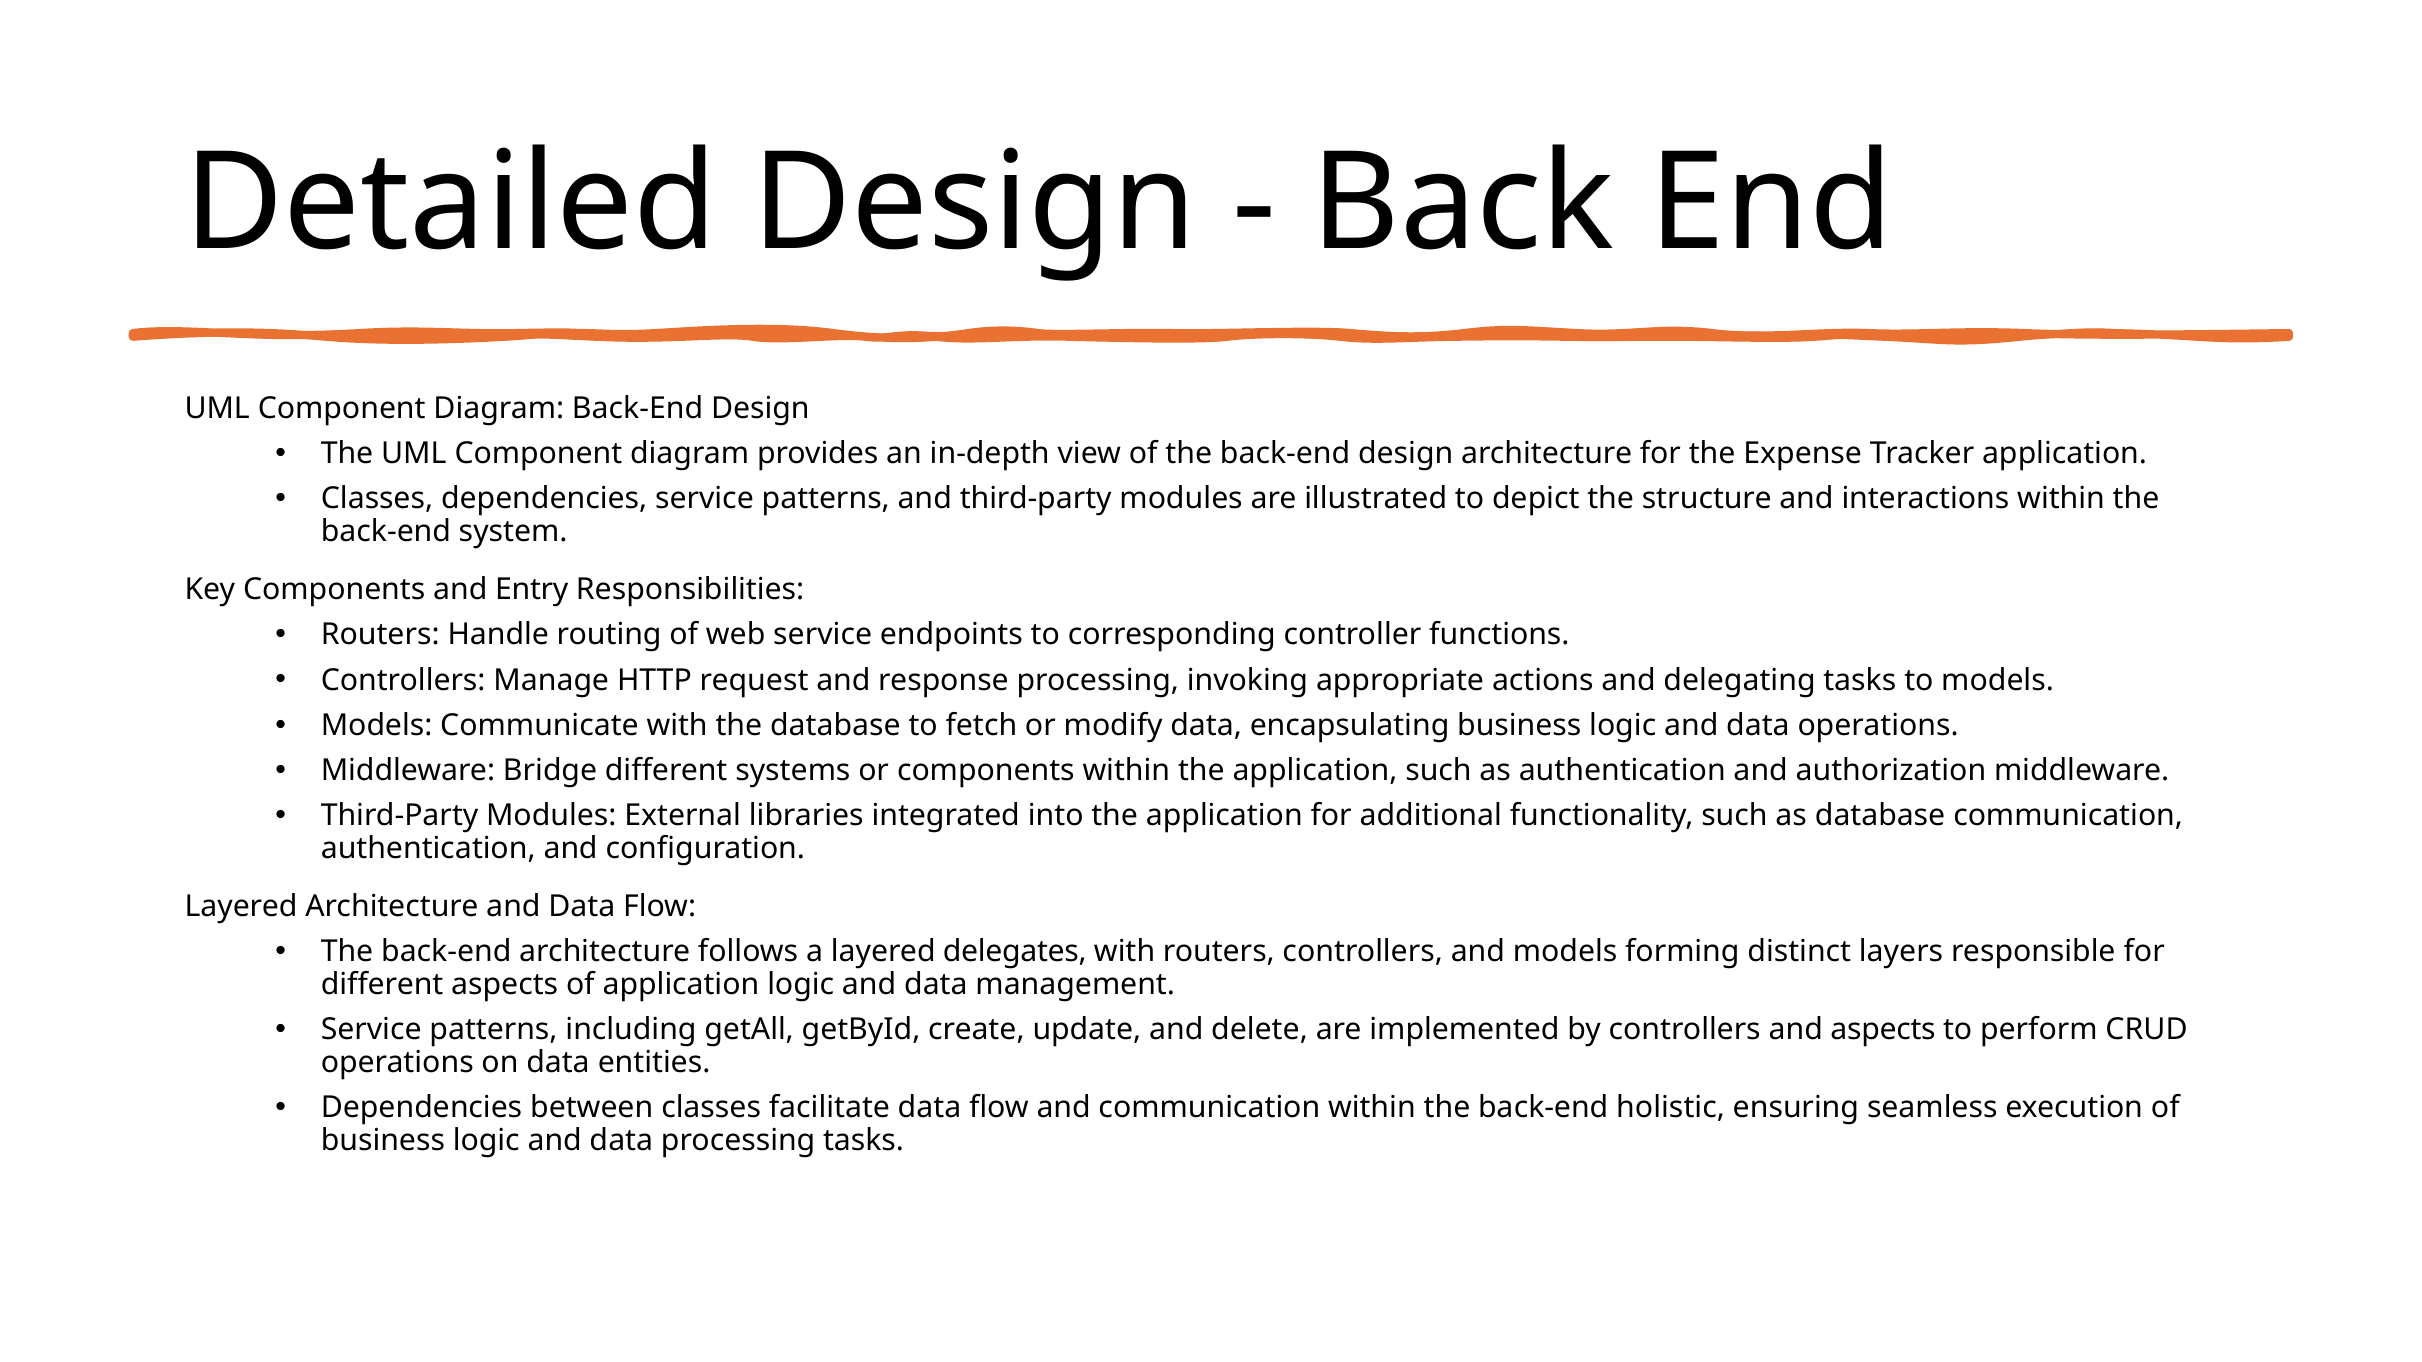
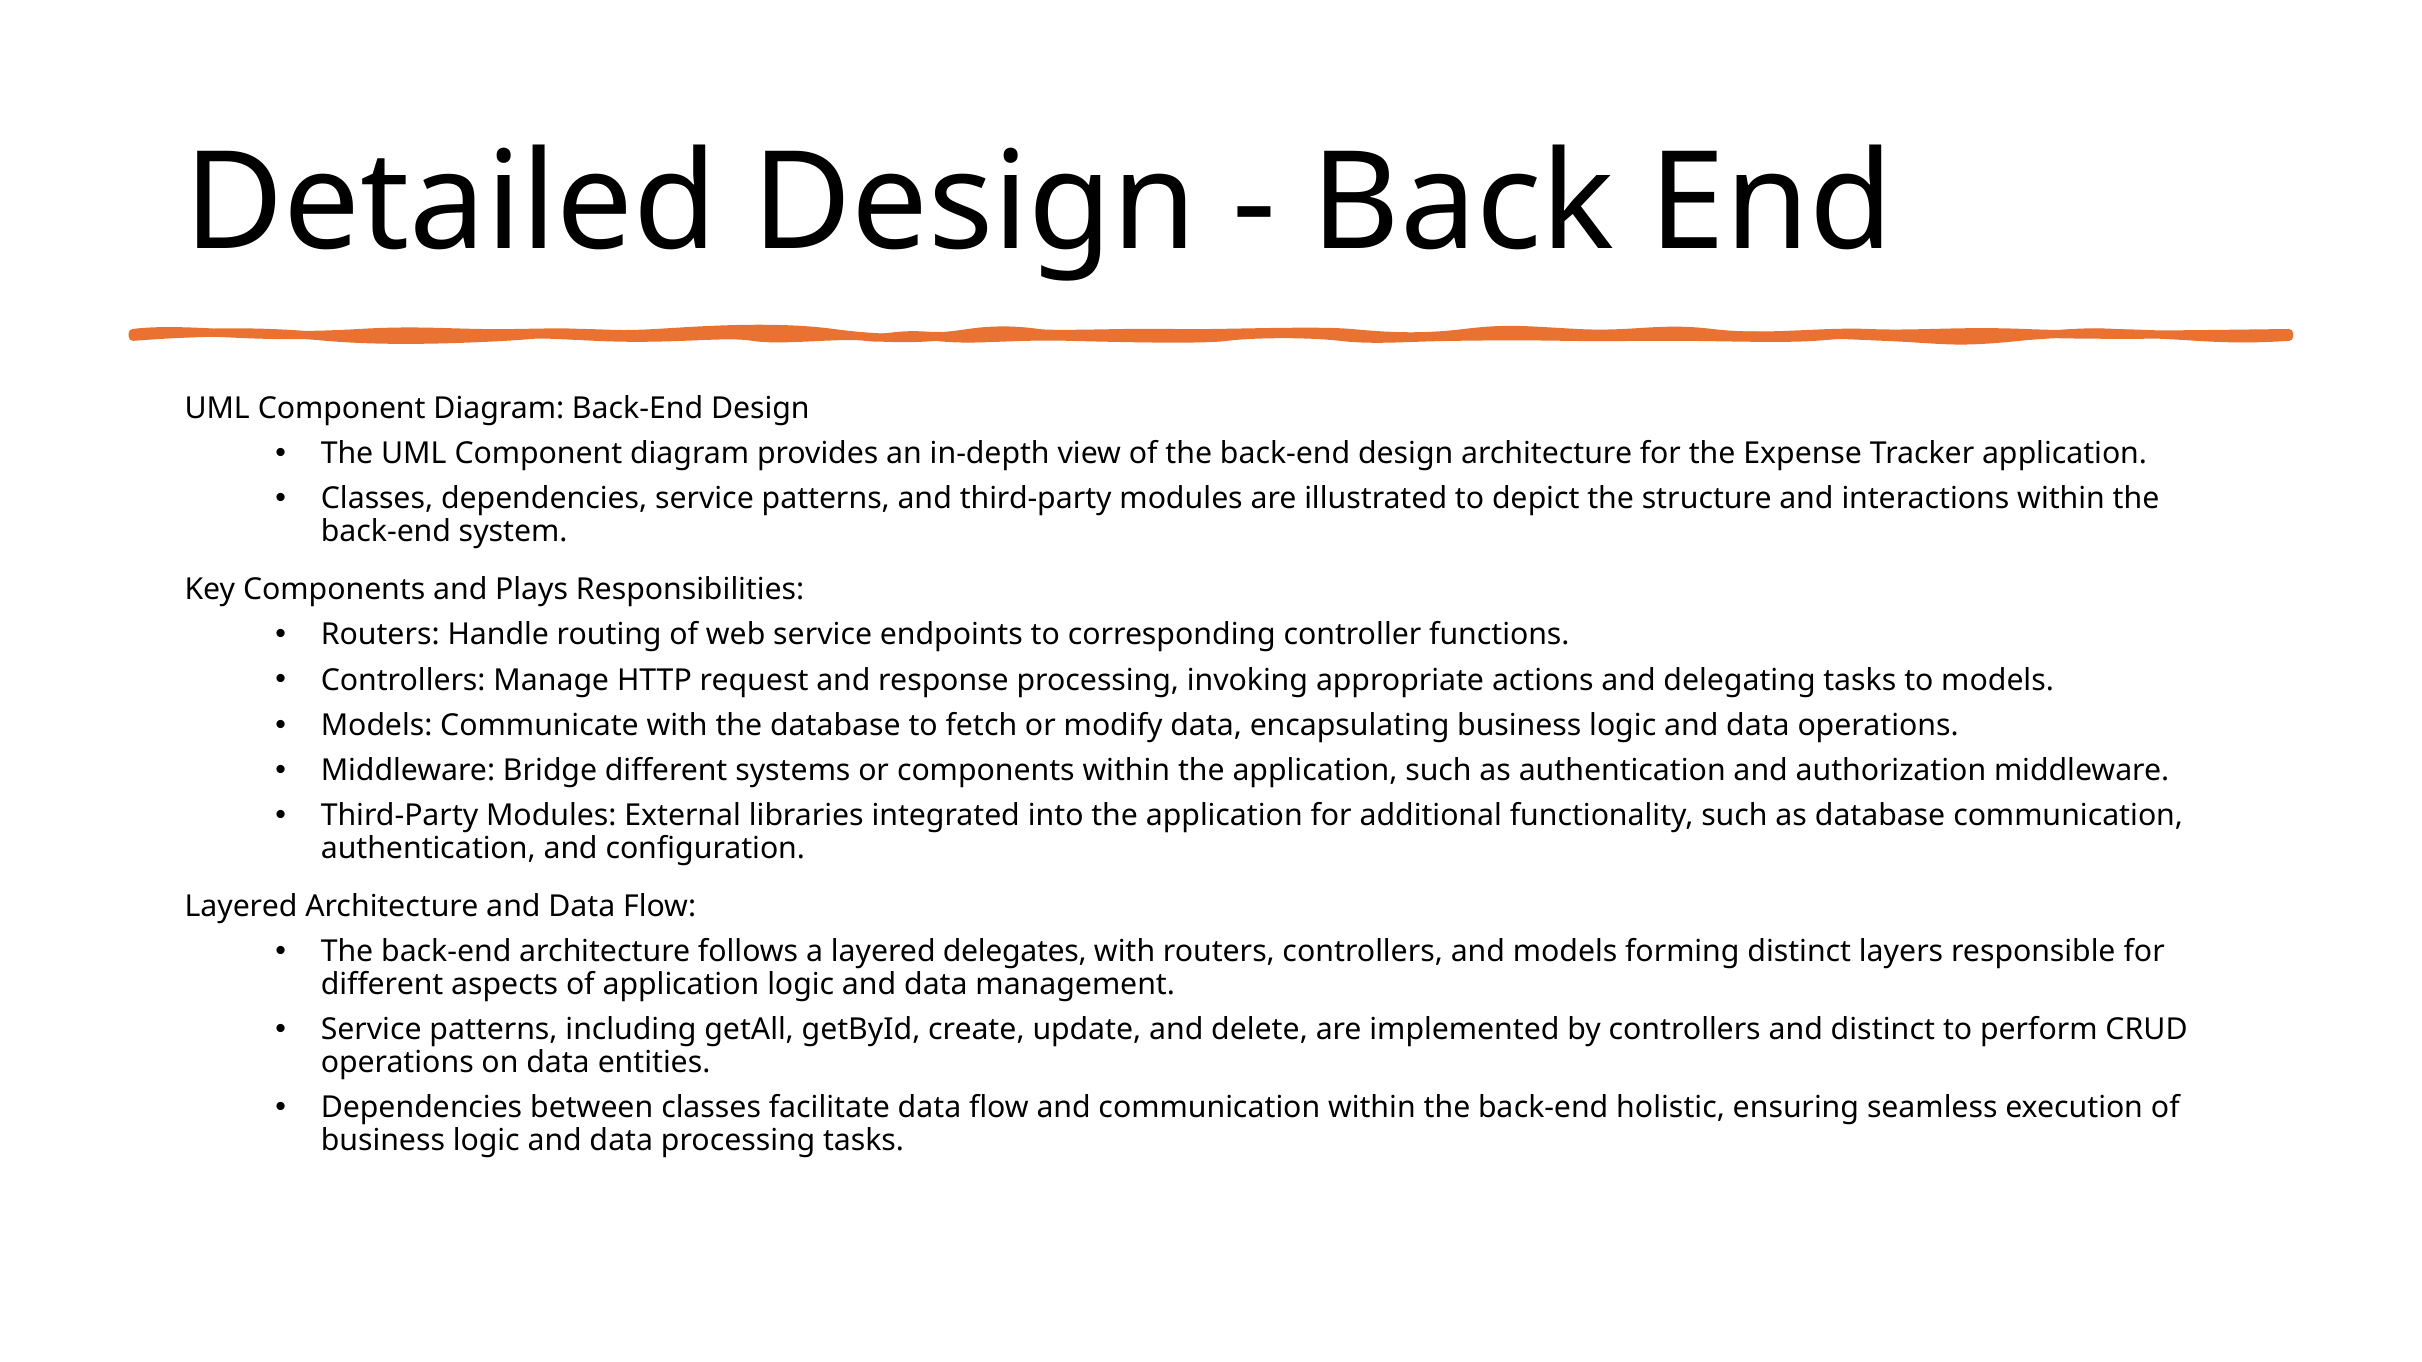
Entry: Entry -> Plays (532, 590)
and aspects: aspects -> distinct (1883, 1030)
